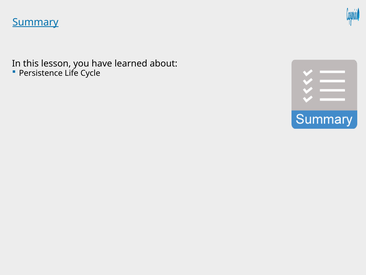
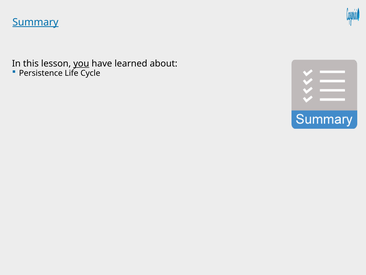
you underline: none -> present (81, 63)
